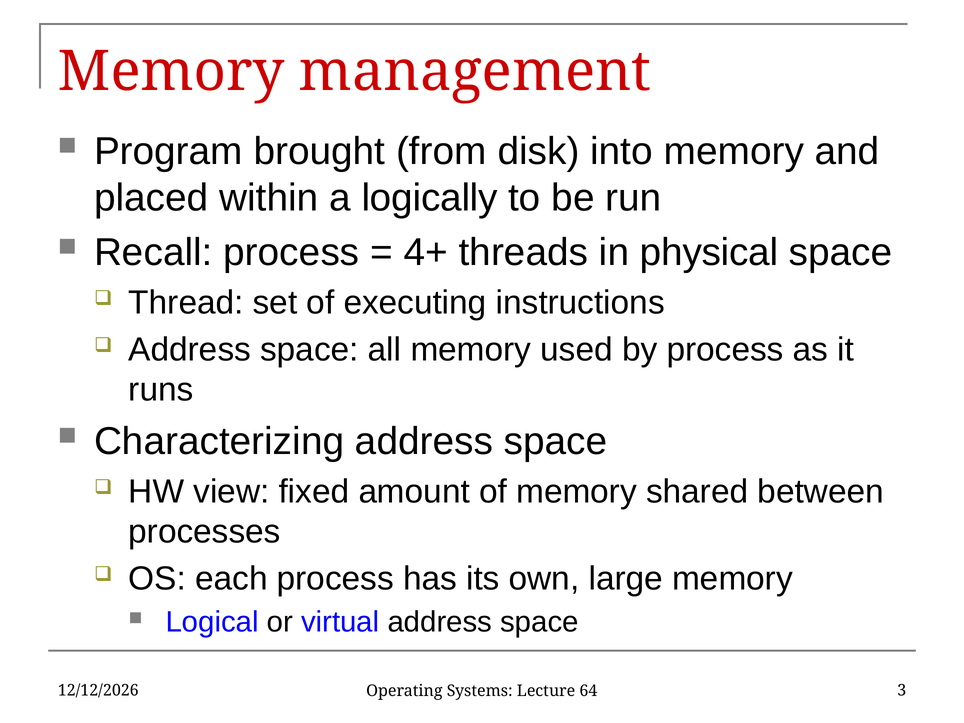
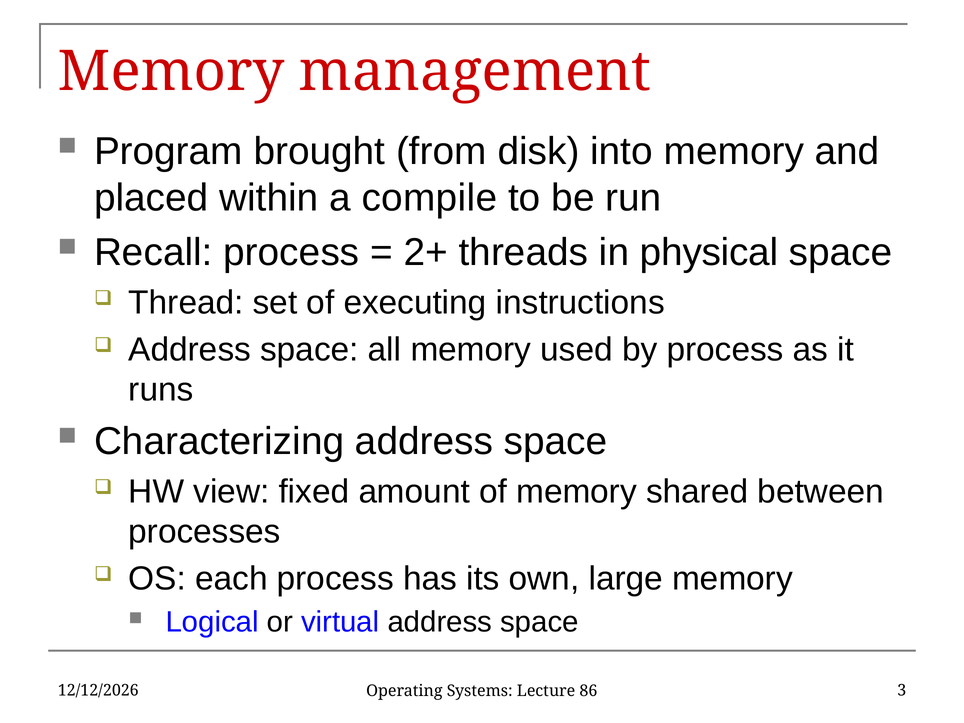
logically: logically -> compile (429, 198)
4+: 4+ -> 2+ (426, 253)
64: 64 -> 86 (588, 691)
